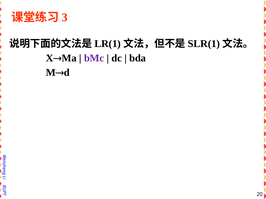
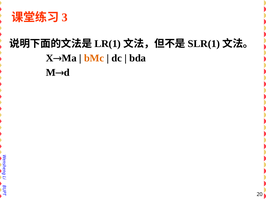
bMc colour: purple -> orange (94, 58)
